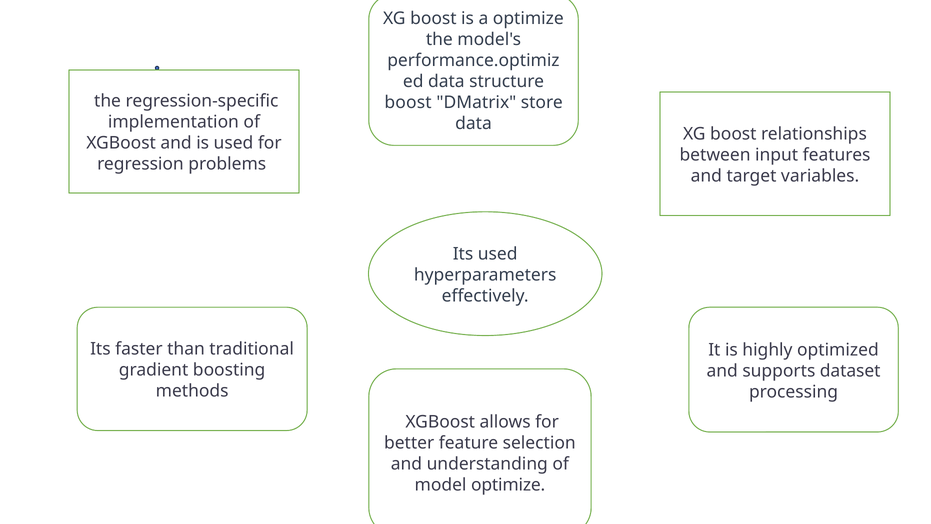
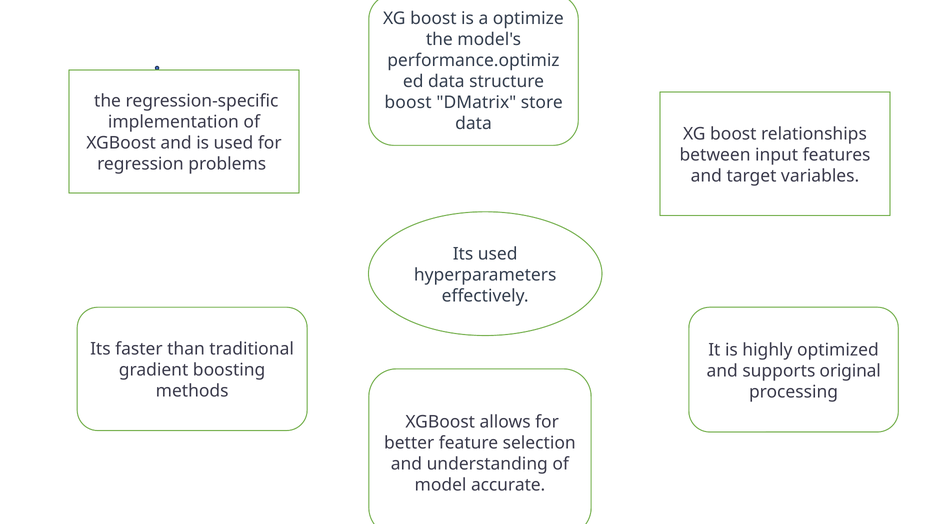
dataset: dataset -> original (850, 371)
model optimize: optimize -> accurate (508, 484)
